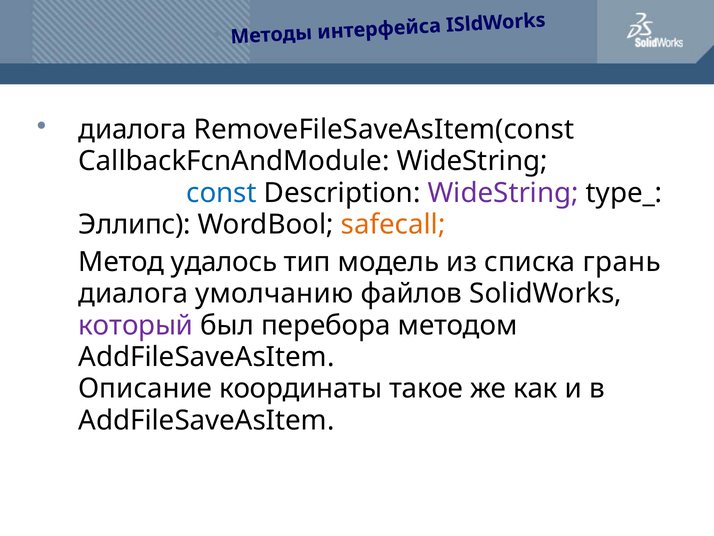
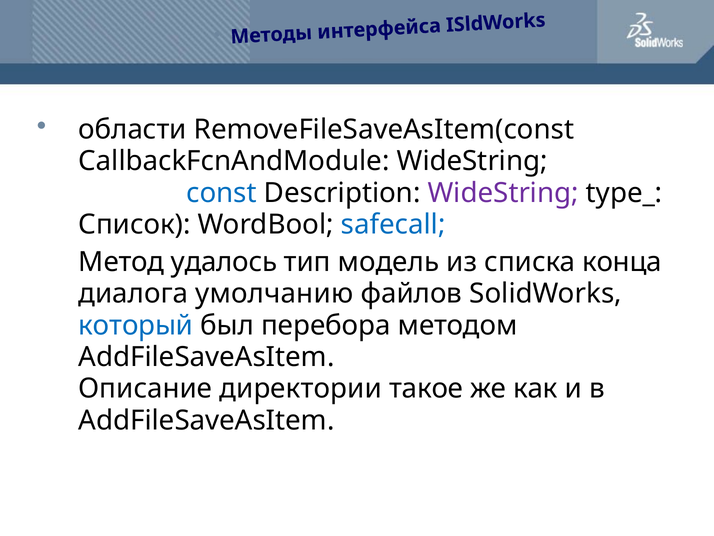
диалога: диалога -> области (133, 129)
Эллипс: Эллипс -> Список (134, 224)
safecall colour: orange -> blue (393, 224)
грань: грань -> конца (622, 262)
который colour: purple -> blue (136, 325)
координаты: координаты -> директории (301, 388)
